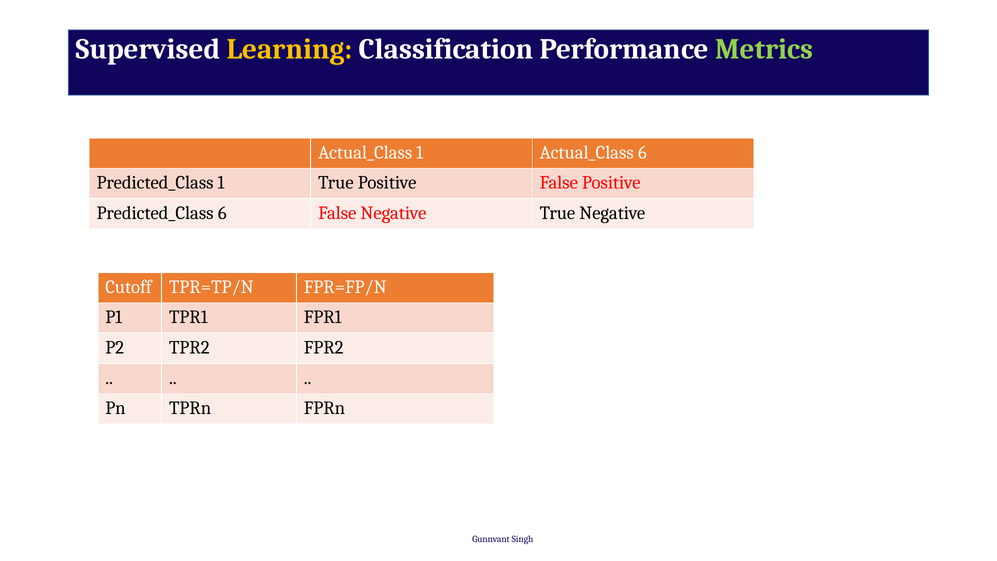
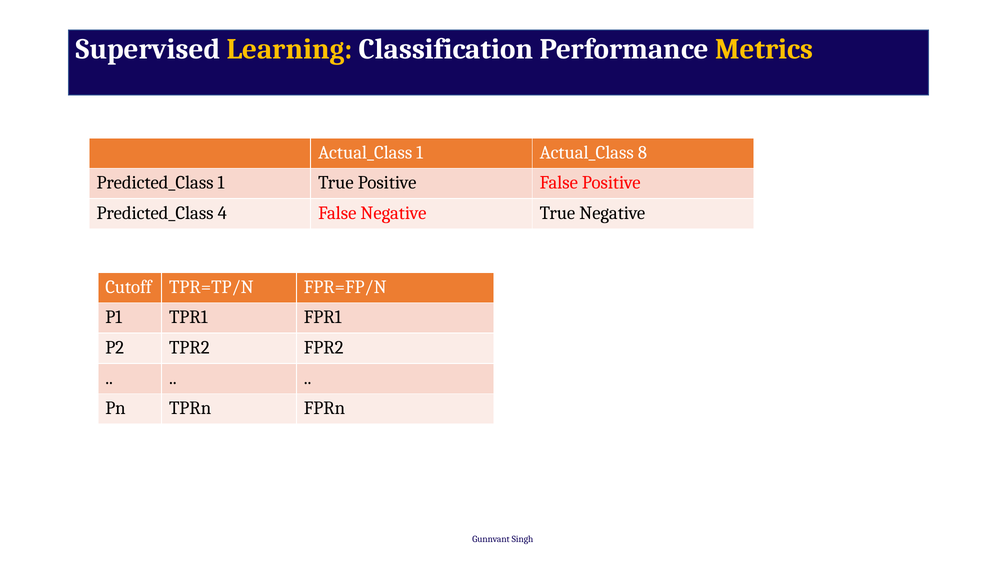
Metrics colour: light green -> yellow (764, 49)
6: 6 -> 8 (642, 152)
6: 6 -> 4 (222, 213)
